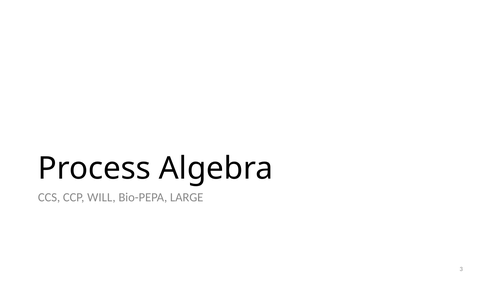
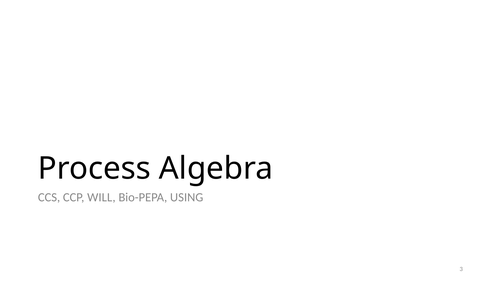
LARGE: LARGE -> USING (187, 197)
